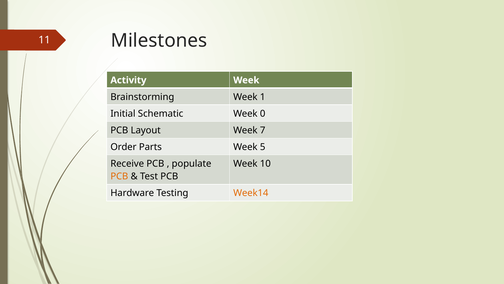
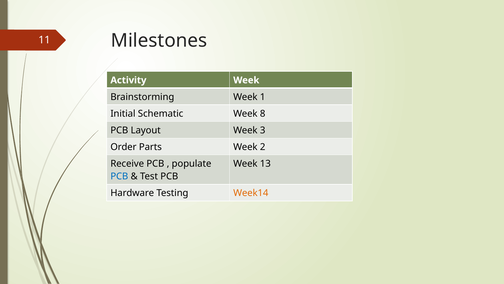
0: 0 -> 8 (263, 113)
7: 7 -> 3 (263, 130)
5: 5 -> 2 (263, 147)
10: 10 -> 13 (265, 163)
PCB colour: orange -> blue (119, 176)
